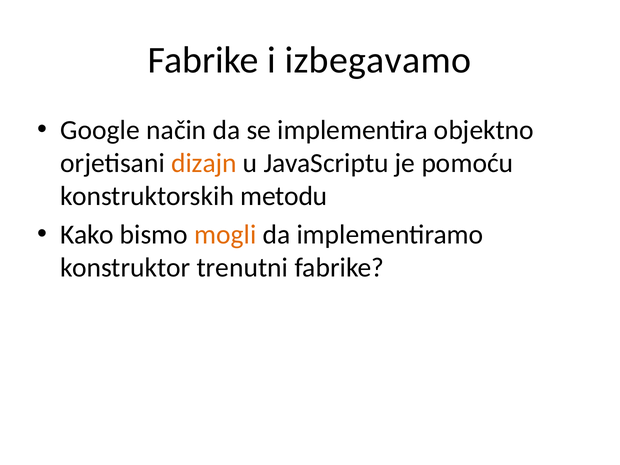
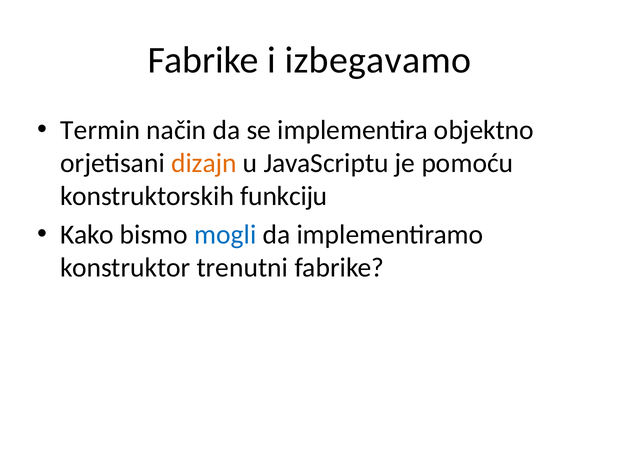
Google: Google -> Termin (100, 130)
metodu: metodu -> funkciju (284, 196)
mogli colour: orange -> blue (225, 235)
